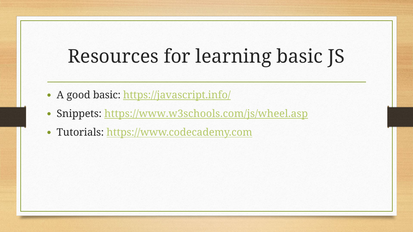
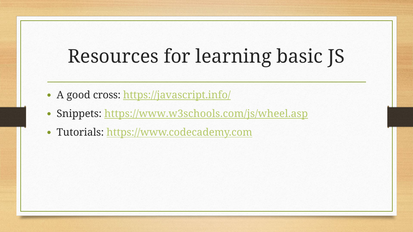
good basic: basic -> cross (107, 95)
